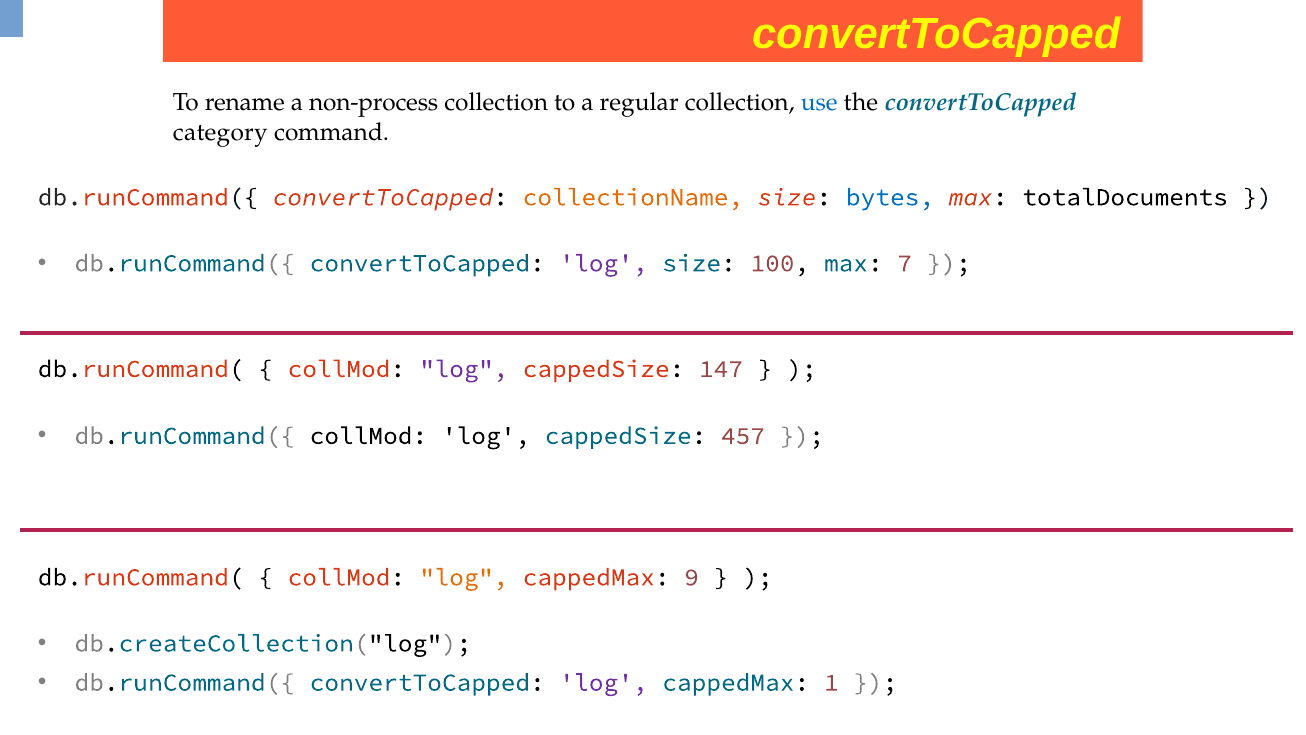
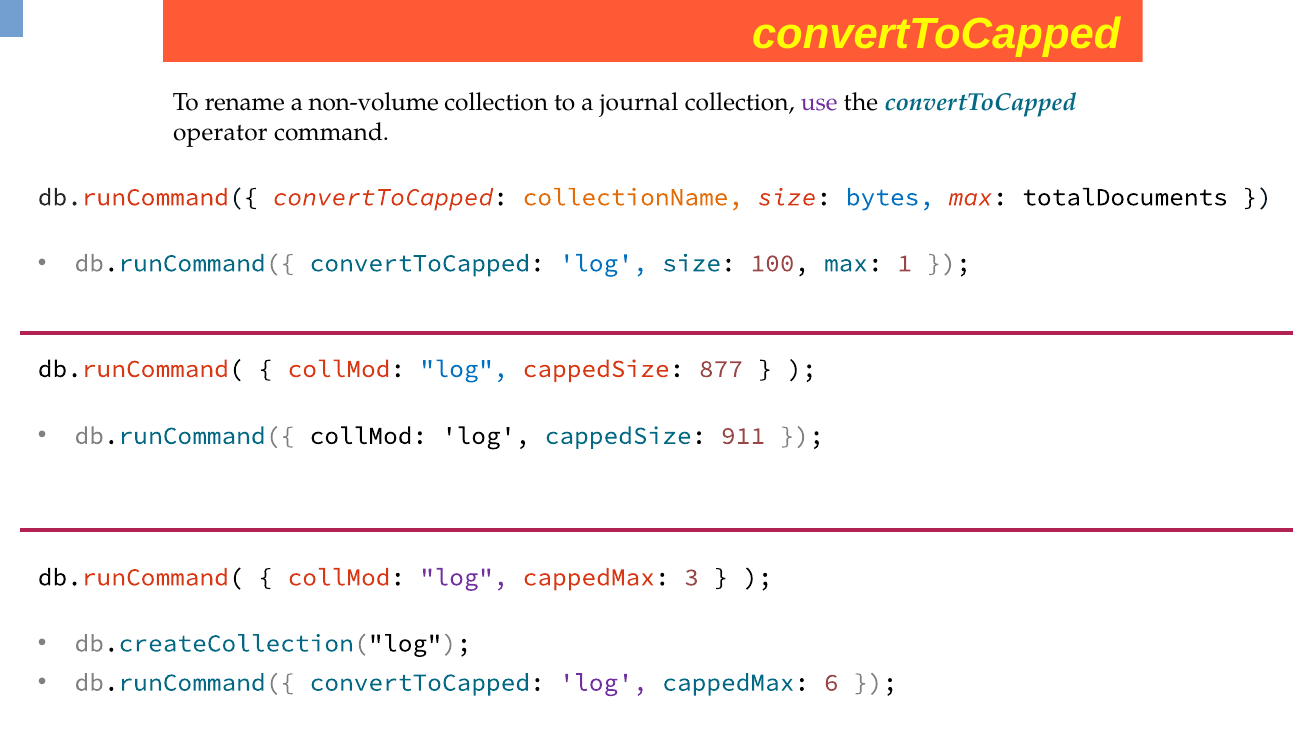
non-process: non-process -> non-volume (374, 103)
regular: regular -> journal (639, 103)
use colour: blue -> purple (819, 103)
category: category -> operator (220, 132)
log colour: purple -> blue (604, 263)
7: 7 -> 1 (905, 263)
log colour: purple -> blue (464, 369)
147: 147 -> 877 (721, 369)
457: 457 -> 911 (743, 436)
log colour: orange -> purple (464, 577)
9: 9 -> 3 (692, 577)
1: 1 -> 6 (831, 682)
